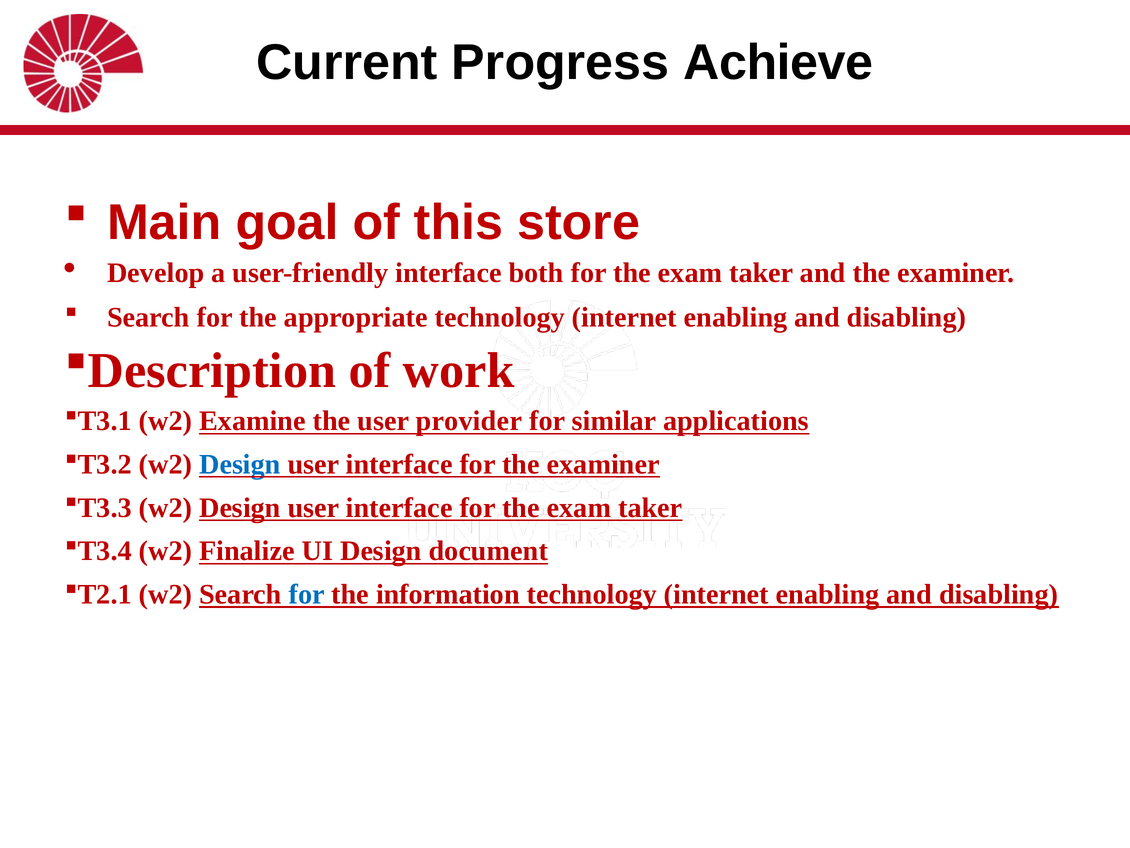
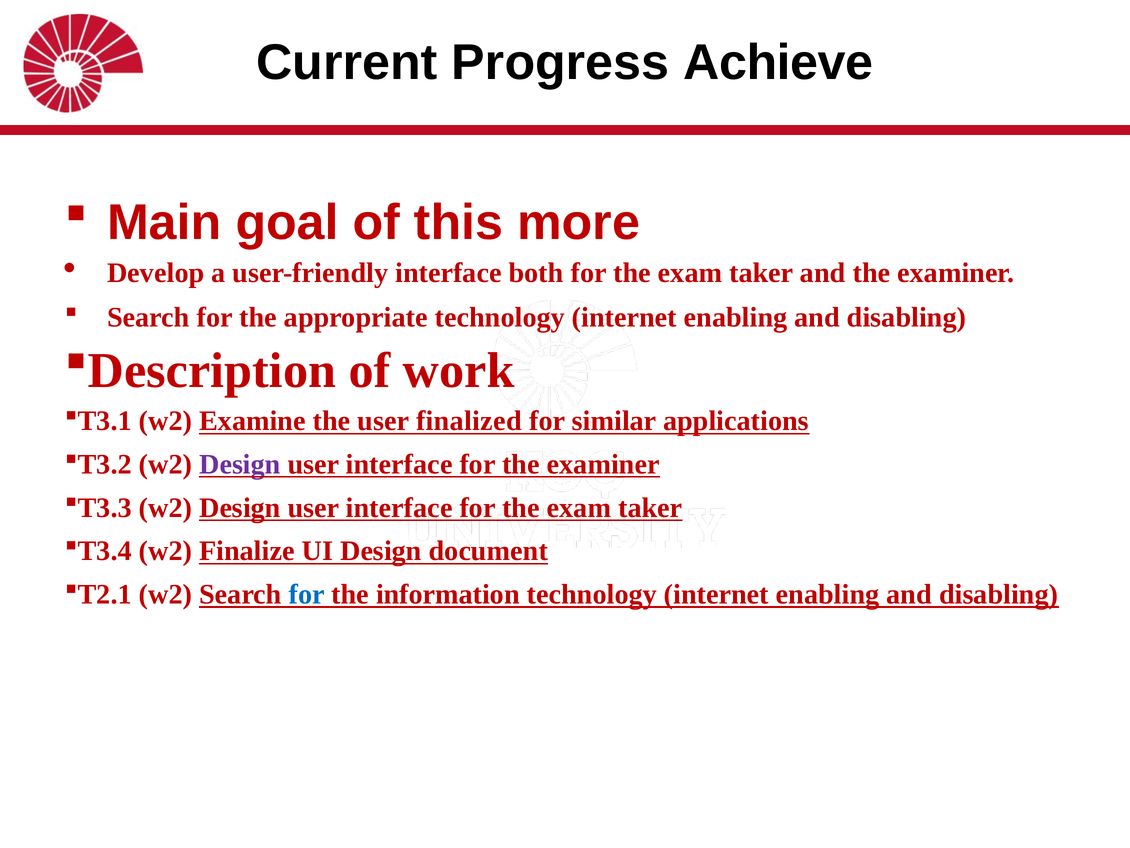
store: store -> more (579, 223)
provider: provider -> finalized (469, 421)
Design colour: blue -> purple (240, 464)
